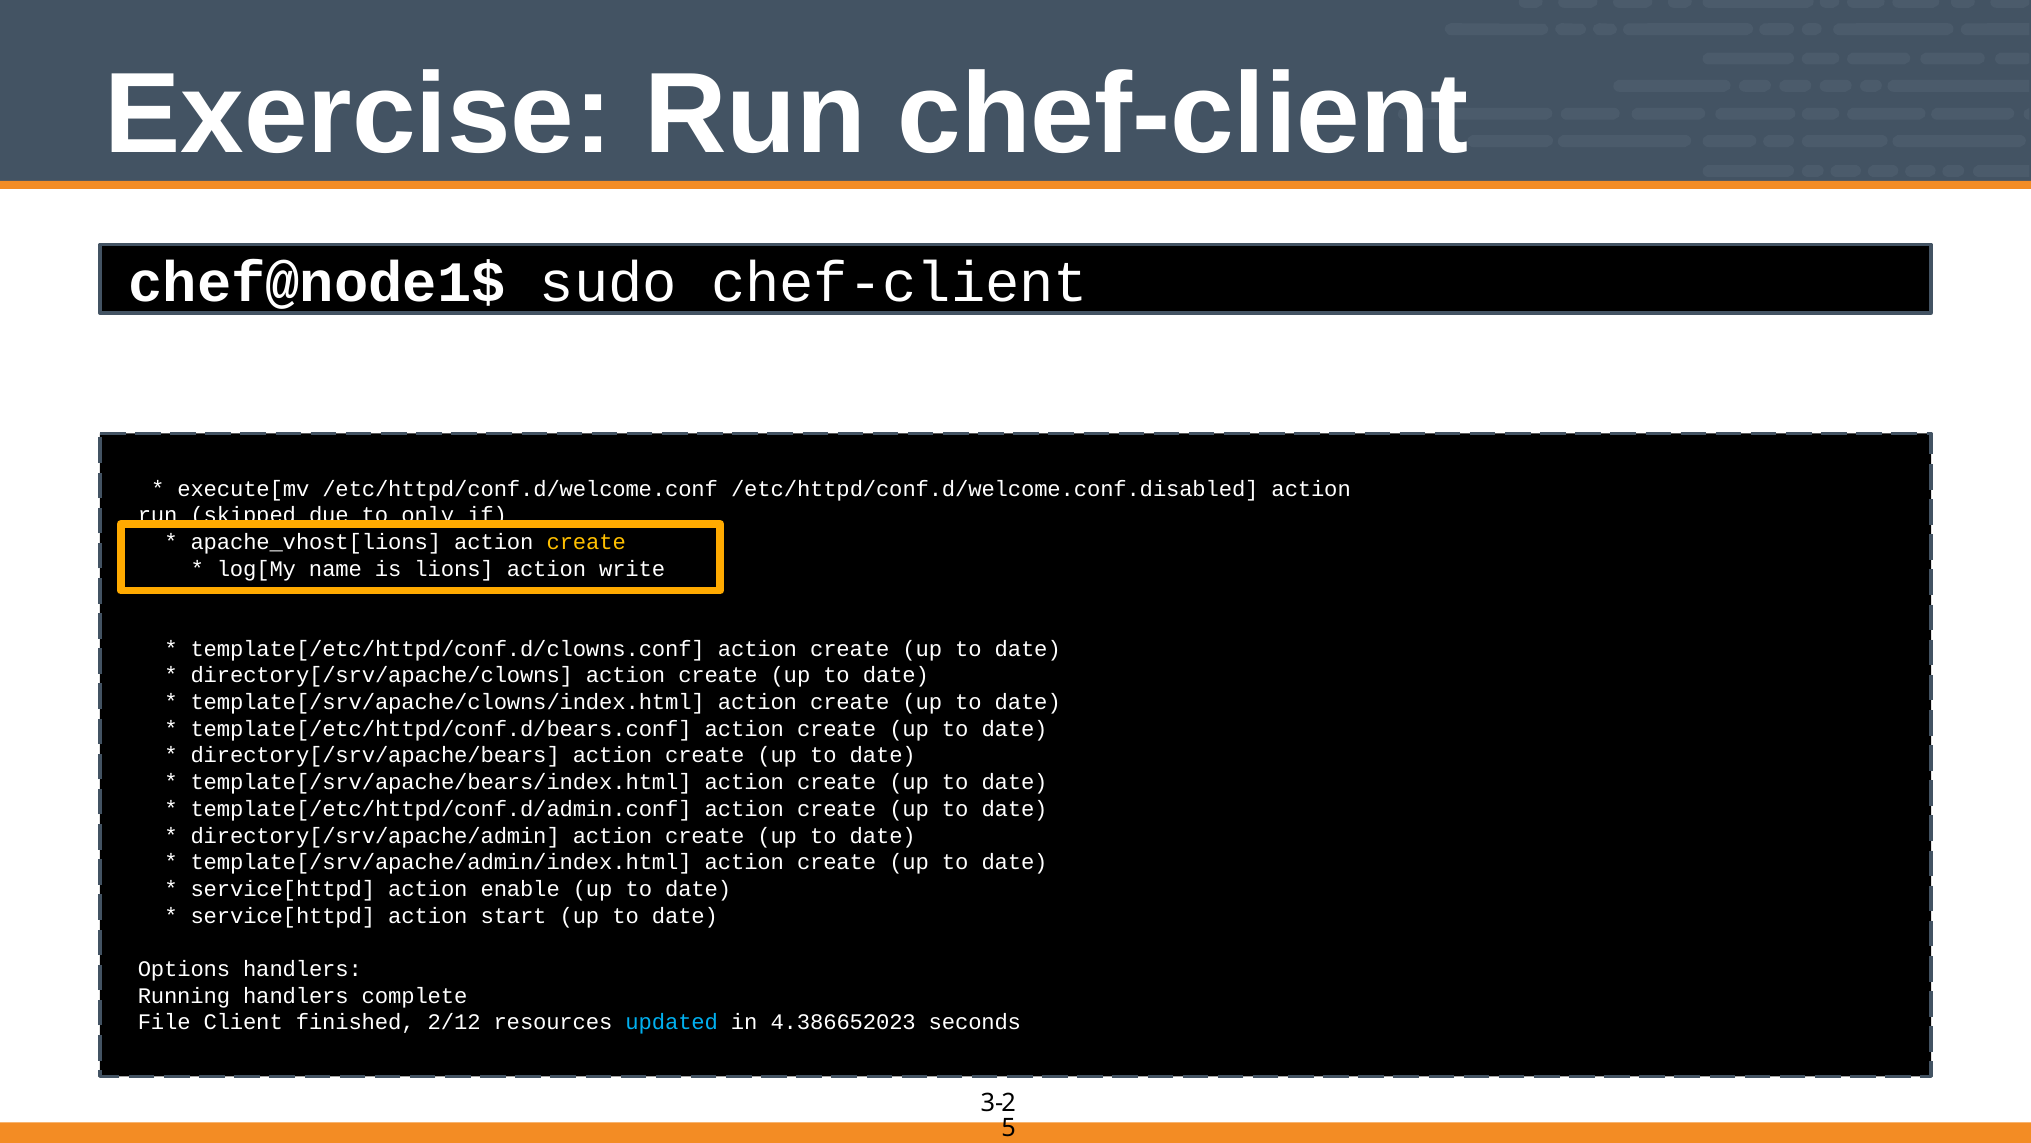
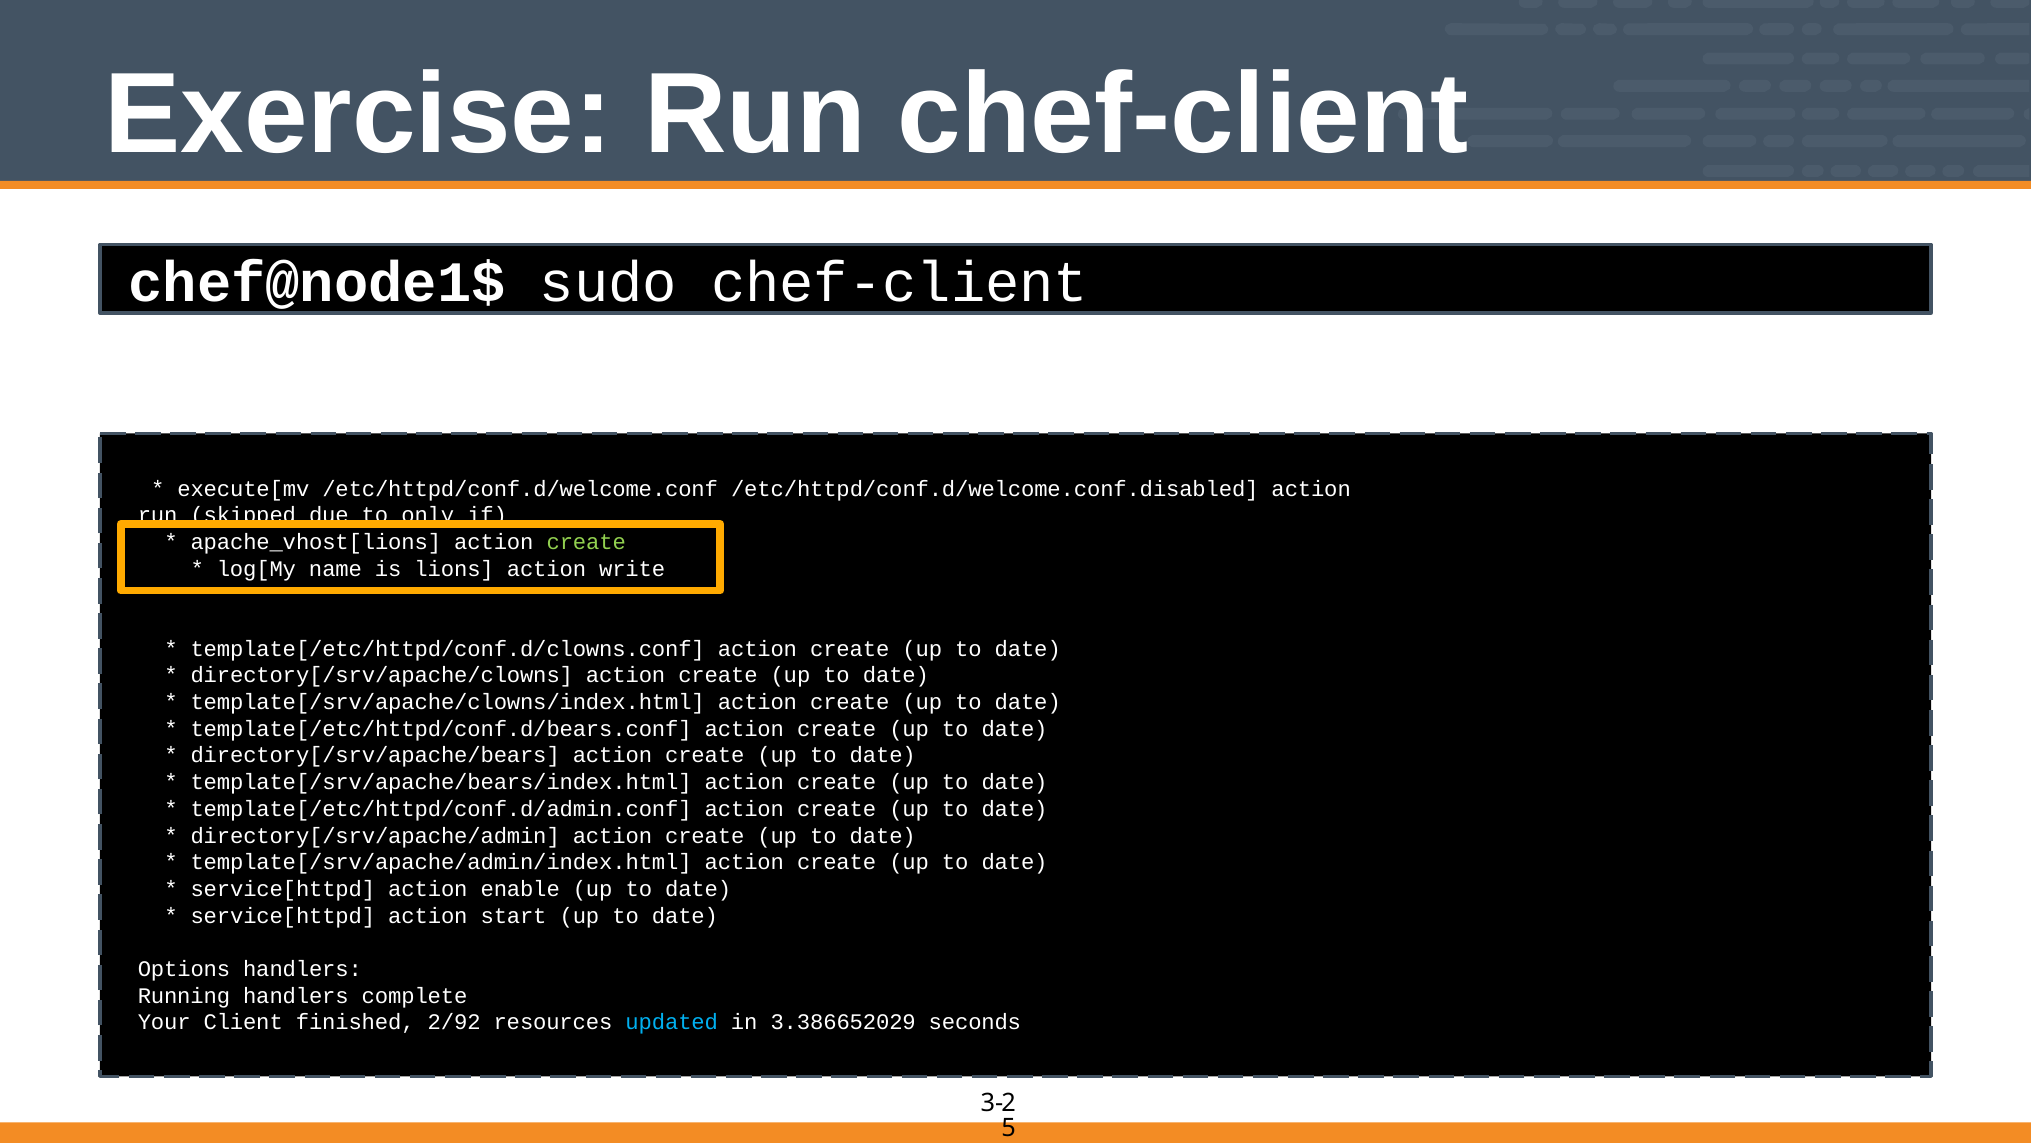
create colour: yellow -> light green (586, 542)
File: File -> Your (164, 1022)
2/12: 2/12 -> 2/92 (454, 1022)
4.386652023: 4.386652023 -> 3.386652029 (843, 1022)
